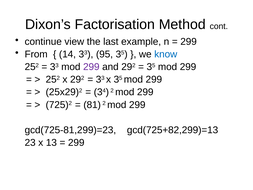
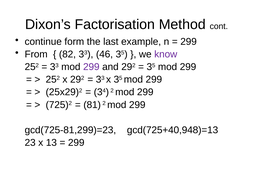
view: view -> form (74, 42)
14: 14 -> 82 (67, 54)
95: 95 -> 46 (104, 54)
know colour: blue -> purple (166, 54)
gcd(725+82,299)=13: gcd(725+82,299)=13 -> gcd(725+40,948)=13 (173, 130)
